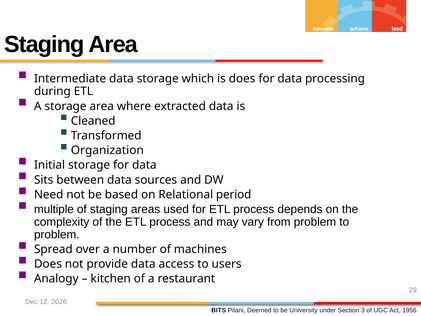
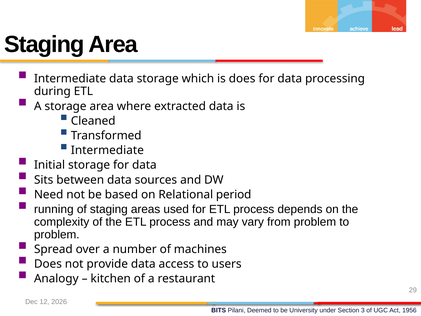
Organization: Organization -> Intermediate (107, 150)
multiple: multiple -> running (54, 209)
